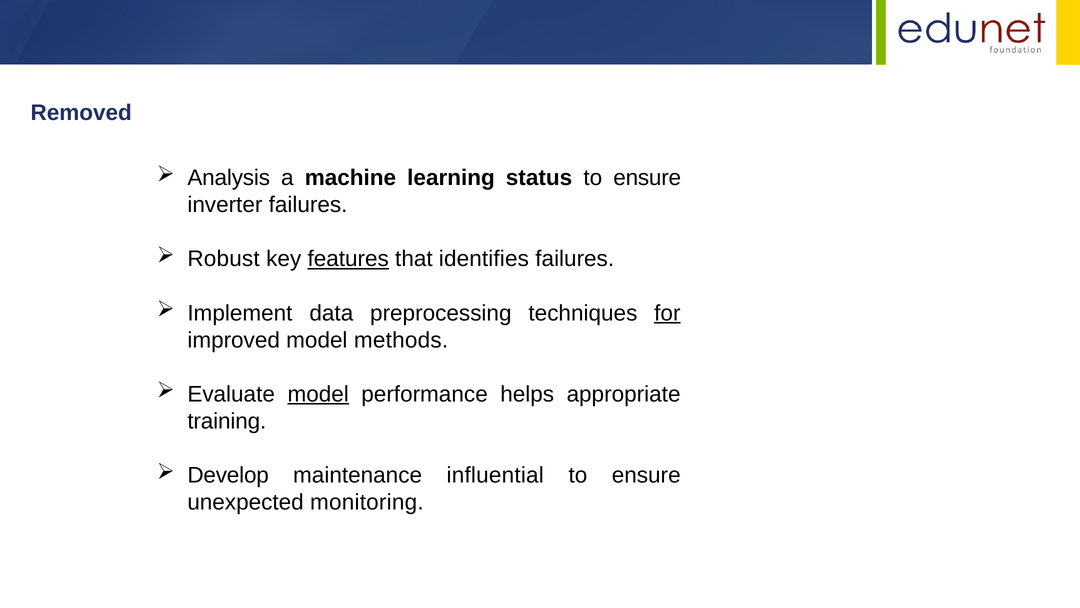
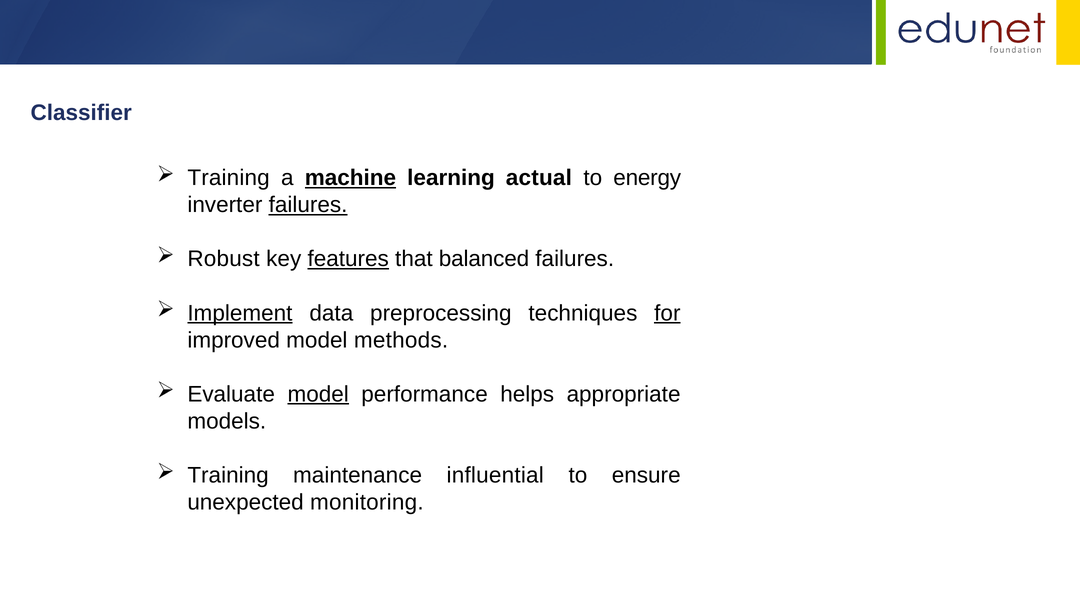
Removed: Removed -> Classifier (81, 112)
Analysis: Analysis -> Training (229, 178)
machine underline: none -> present (350, 178)
status: status -> actual (539, 178)
ensure: ensure -> energy (647, 178)
failures underline: none -> present (308, 205)
identifies: identifies -> balanced (484, 259)
Implement underline: none -> present (240, 313)
training: training -> models (227, 421)
Develop: Develop -> Training (228, 475)
